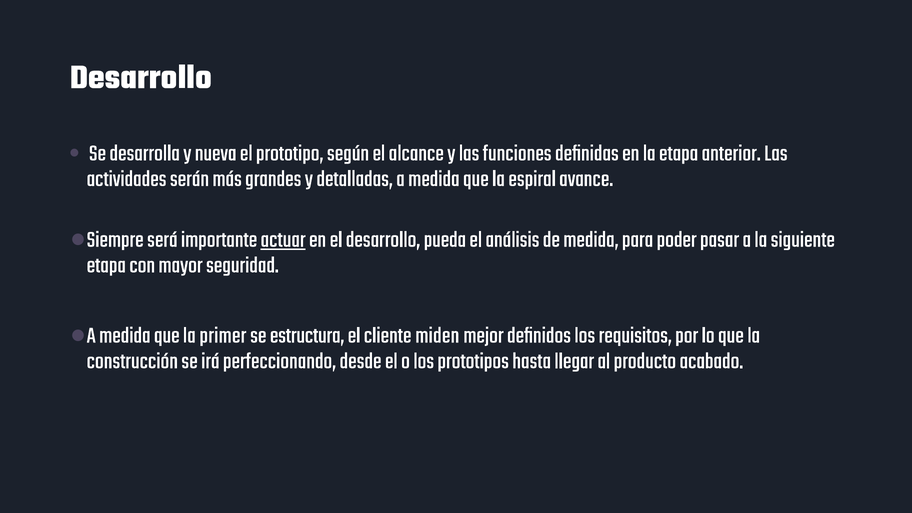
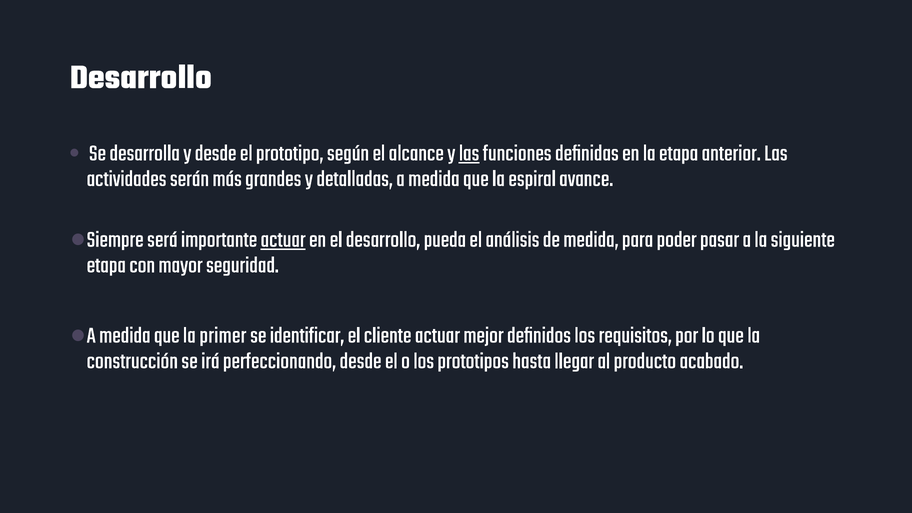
y nueva: nueva -> desde (216, 153)
las underline: none -> present (469, 153)
estructura: estructura -> identificar (307, 335)
cliente miden: miden -> actuar (437, 335)
